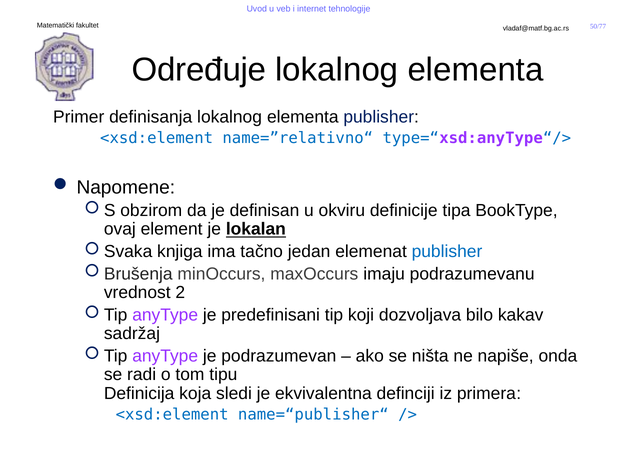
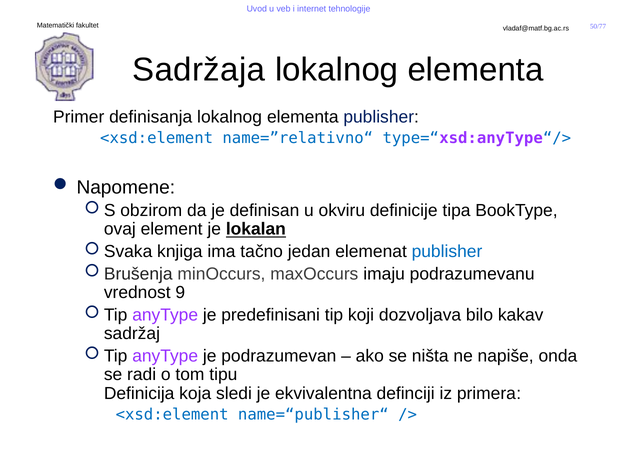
Određuje: Određuje -> Sadržaja (199, 70)
2: 2 -> 9 (180, 292)
